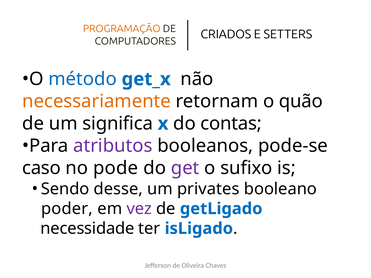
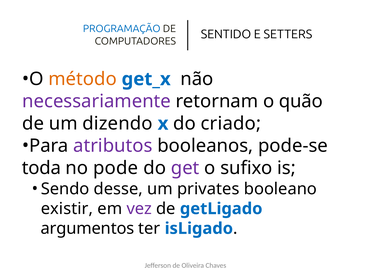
PROGRAMAÇÃO colour: orange -> blue (122, 29)
CRIADOS: CRIADOS -> SENTIDO (226, 34)
método colour: blue -> orange (83, 79)
necessariamente colour: orange -> purple (97, 101)
significa: significa -> dizendo (118, 124)
contas: contas -> criado (231, 124)
caso: caso -> toda (41, 168)
poder: poder -> existir (67, 209)
necessidade: necessidade -> argumentos (87, 229)
